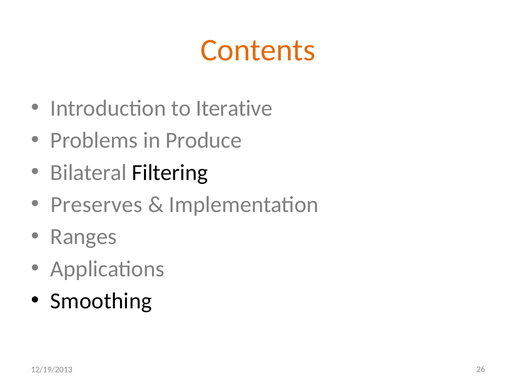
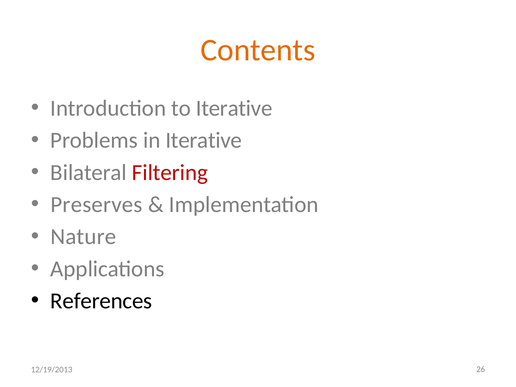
in Produce: Produce -> Iterative (204, 140)
Filtering colour: black -> red (170, 172)
Ranges: Ranges -> Nature (83, 237)
Smoothing: Smoothing -> References (101, 301)
